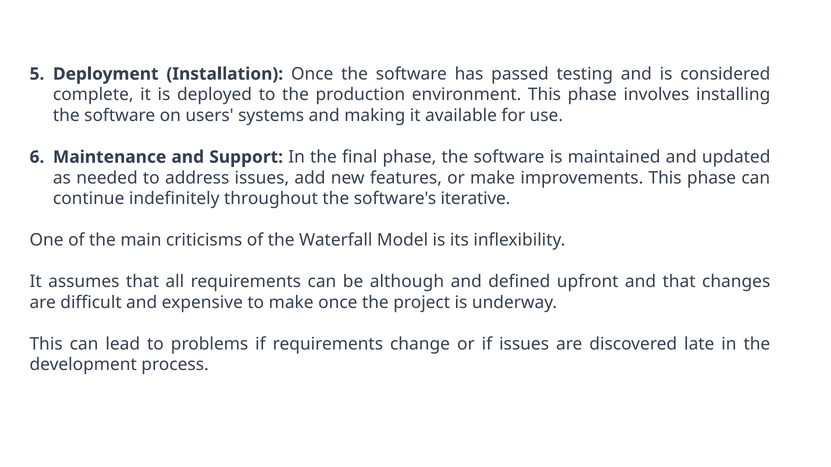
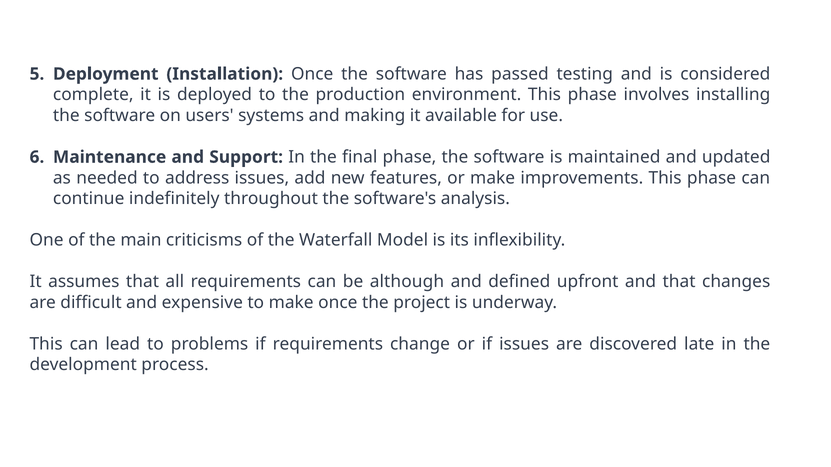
iterative: iterative -> analysis (475, 199)
